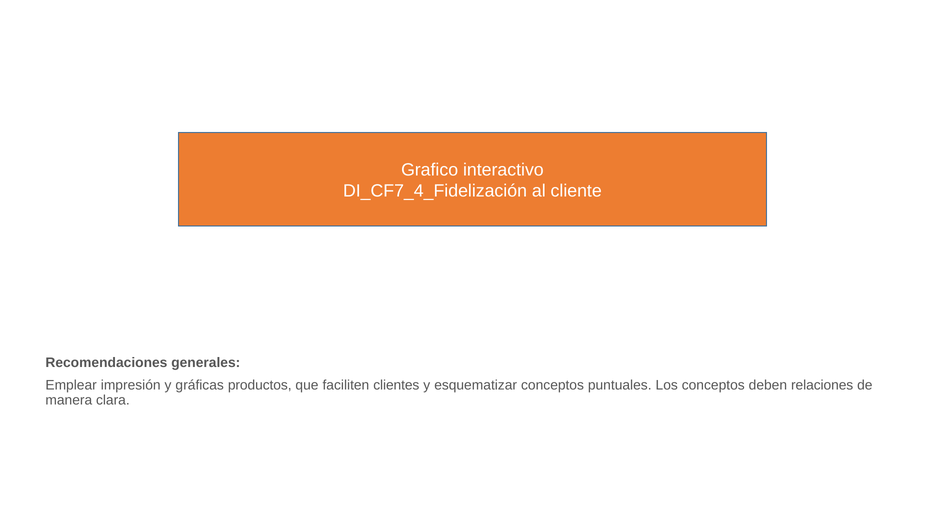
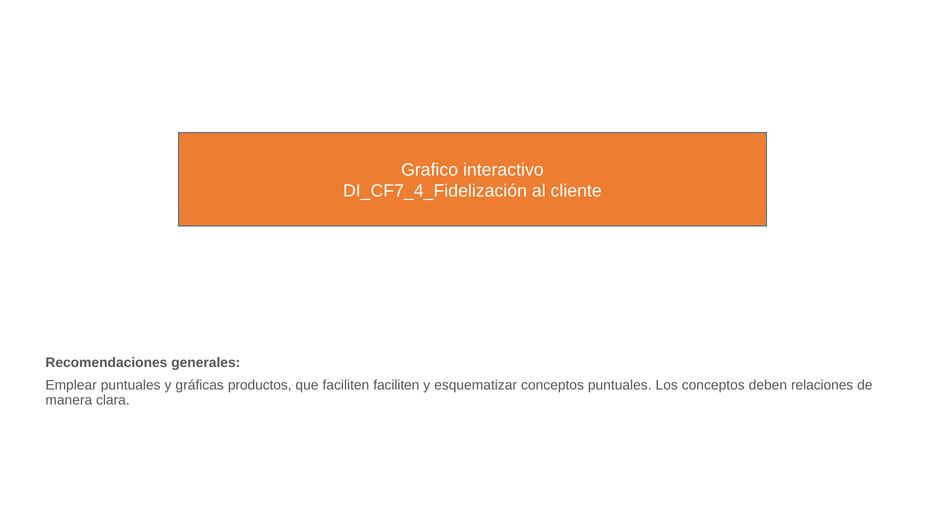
Emplear impresión: impresión -> puntuales (131, 386)
faciliten clientes: clientes -> faciliten (396, 386)
